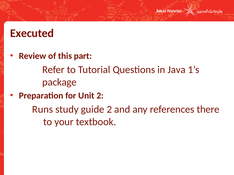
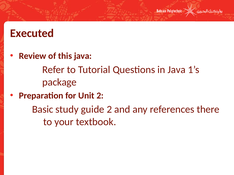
this part: part -> java (83, 56)
Runs: Runs -> Basic (43, 110)
